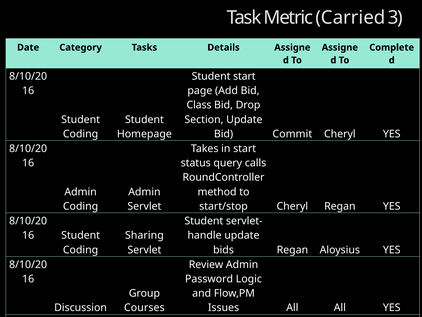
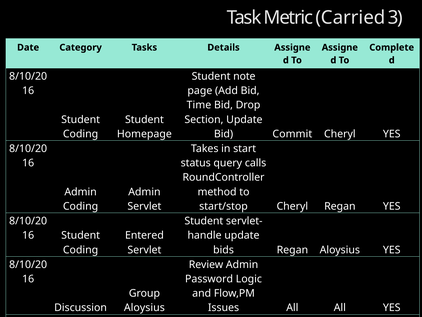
Student start: start -> note (244, 76)
Class: Class -> Time (199, 105)
Sharing: Sharing -> Entered (144, 235)
Courses: Courses -> Aloysius (144, 307)
